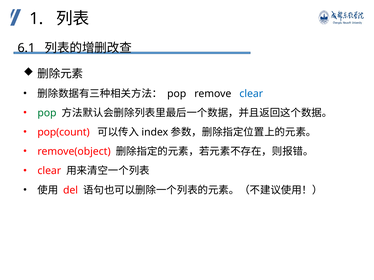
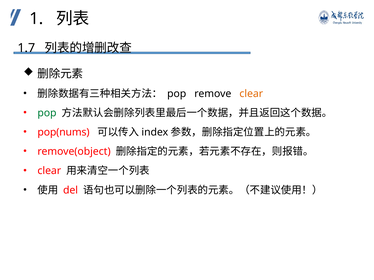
6.1: 6.1 -> 1.7 (26, 48)
clear colour: blue -> orange (251, 94)
pop(count: pop(count -> pop(nums (64, 132)
